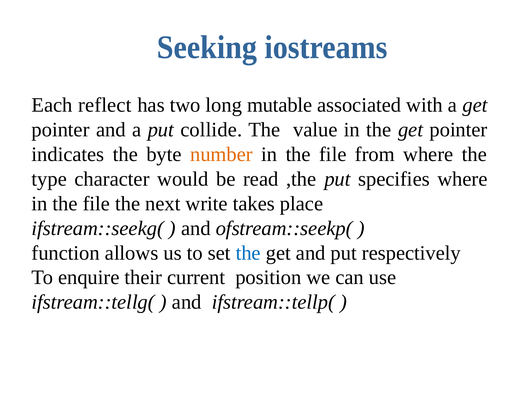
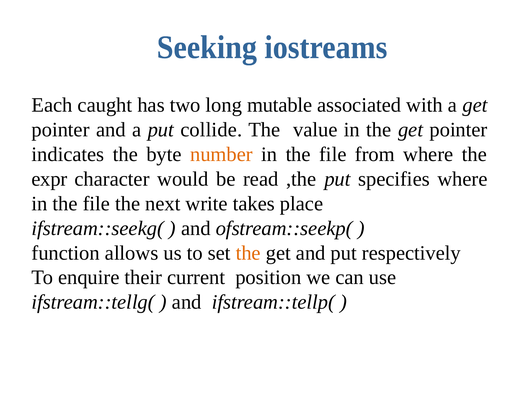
reflect: reflect -> caught (105, 105)
type: type -> expr (49, 179)
the colour: blue -> orange (248, 253)
